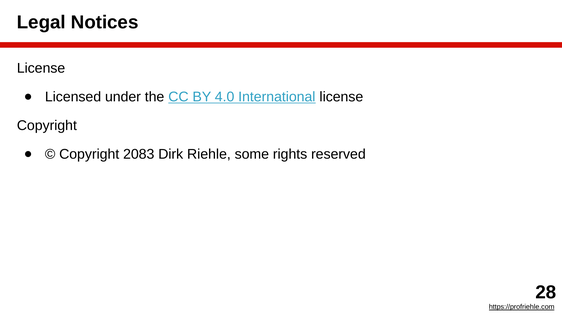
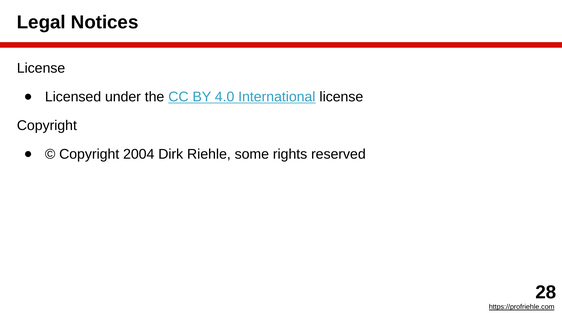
2083: 2083 -> 2004 (139, 154)
